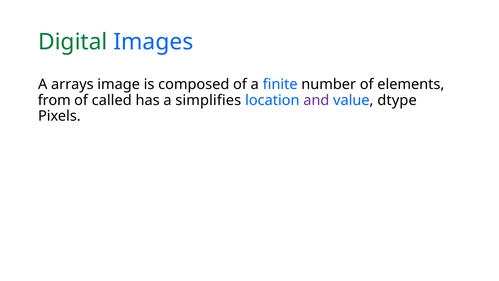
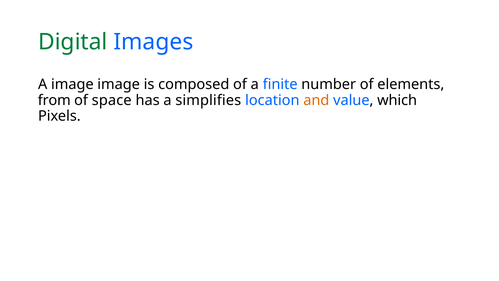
A arrays: arrays -> image (72, 84)
called: called -> space (112, 100)
and colour: purple -> orange (316, 100)
dtype: dtype -> which (397, 100)
